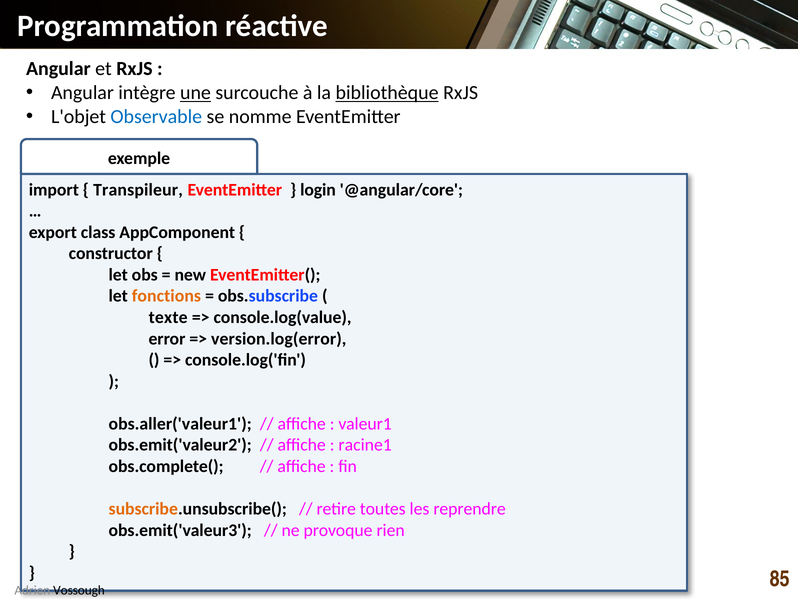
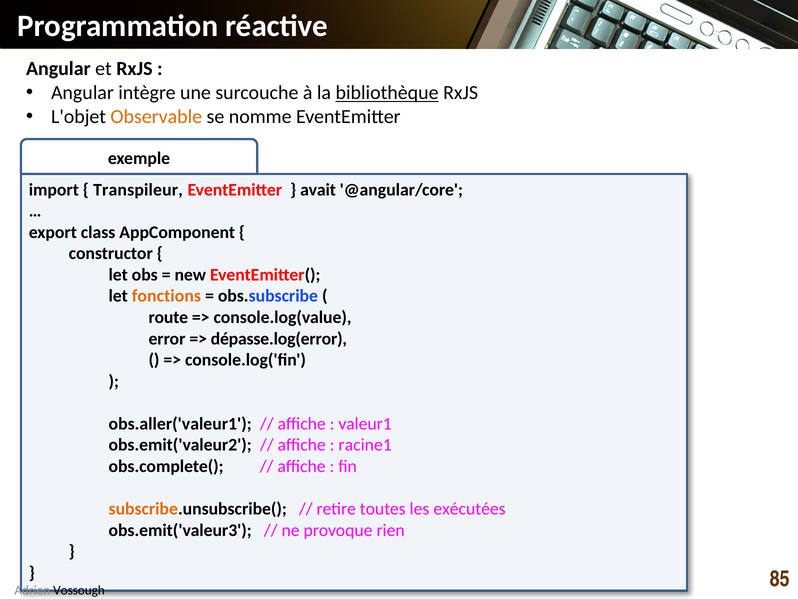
une underline: present -> none (196, 93)
Observable colour: blue -> orange (156, 117)
login: login -> avait (318, 190)
texte: texte -> route (168, 317)
version.log(error: version.log(error -> dépasse.log(error (279, 338)
reprendre: reprendre -> exécutées (470, 509)
